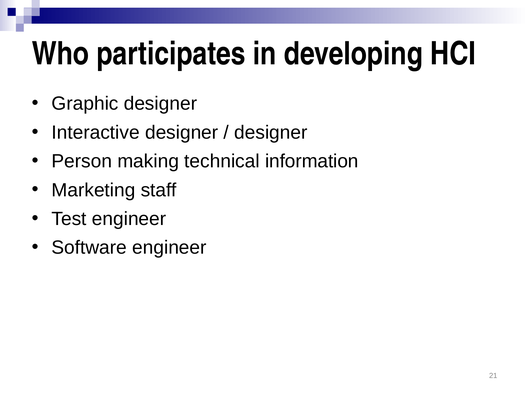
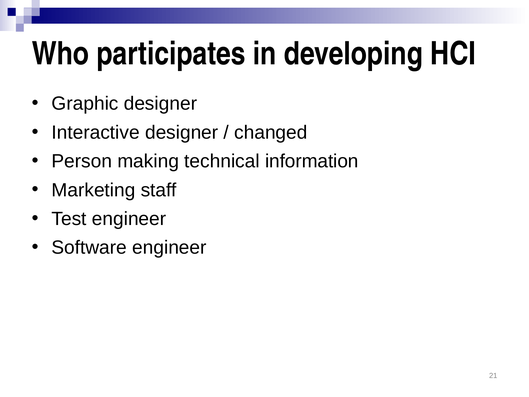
designer: designer -> changed (271, 132)
